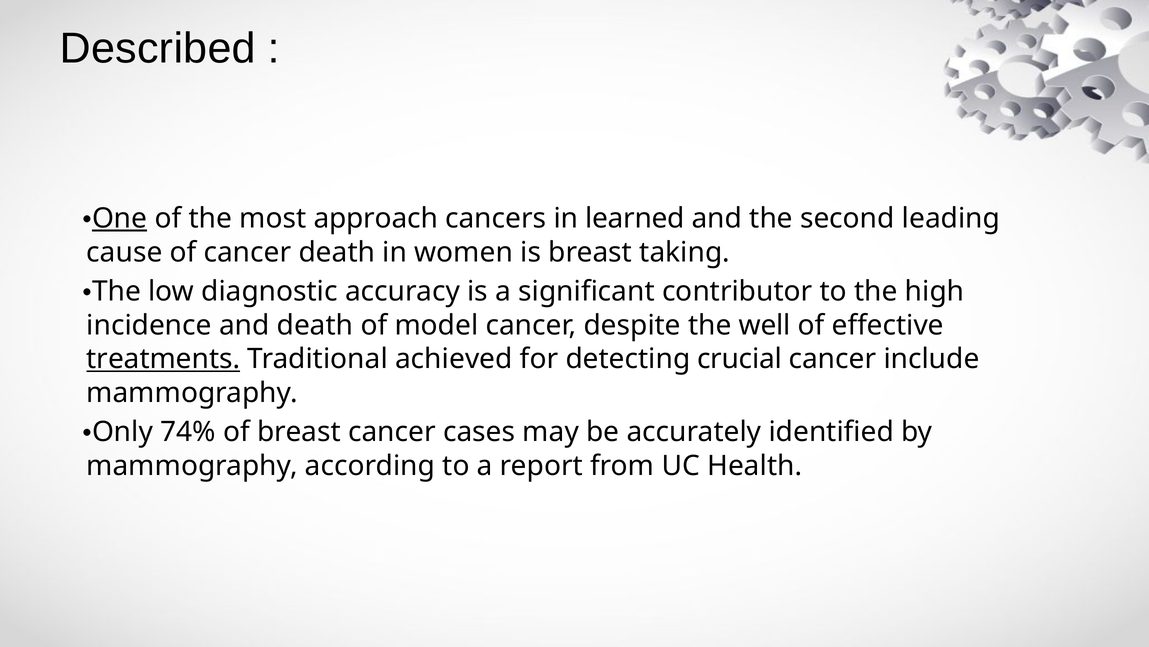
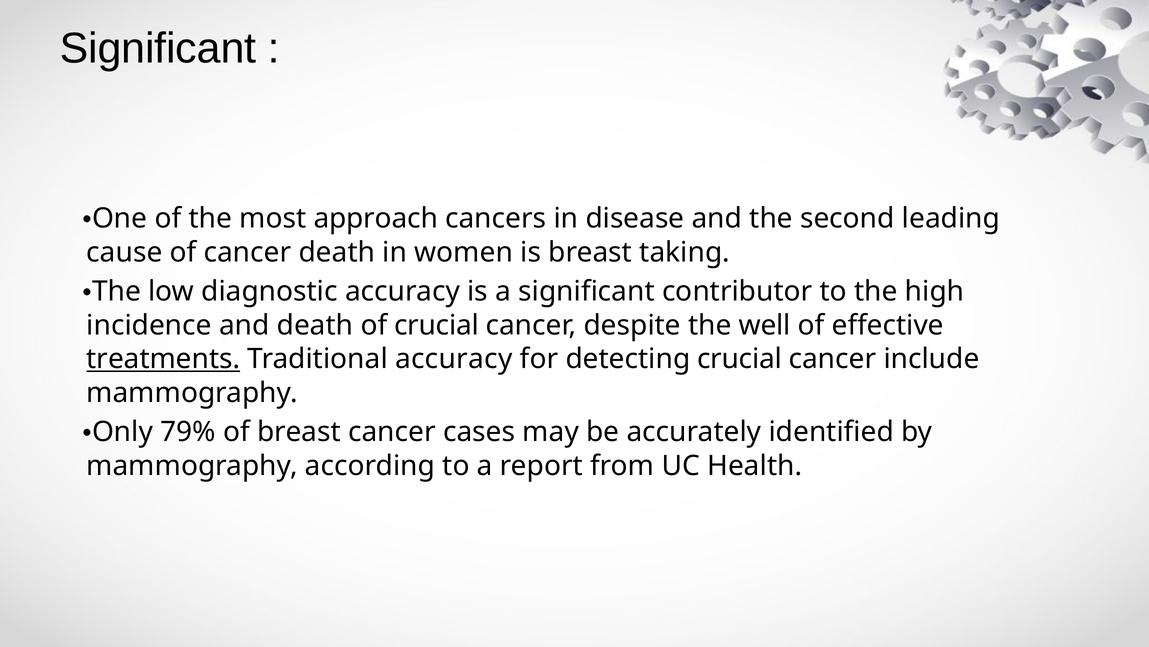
Described: Described -> Significant (158, 48)
One underline: present -> none (120, 218)
learned: learned -> disease (635, 218)
of model: model -> crucial (437, 325)
Traditional achieved: achieved -> accuracy (454, 359)
74%: 74% -> 79% (188, 432)
